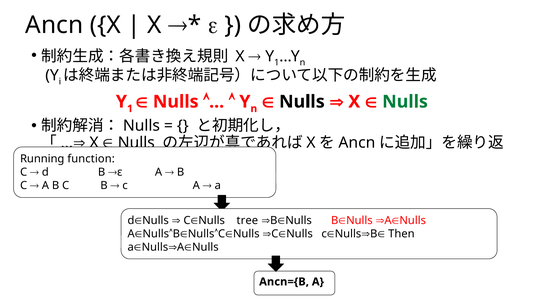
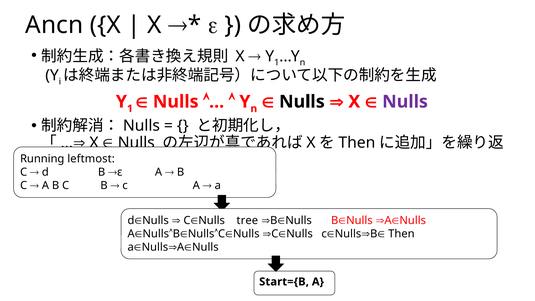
Nulls colour: green -> purple (405, 102)
Ancn: Ancn -> Then (357, 143)
function: function -> leftmost (91, 159)
Ancn={B: Ancn={B -> Start={B (284, 282)
